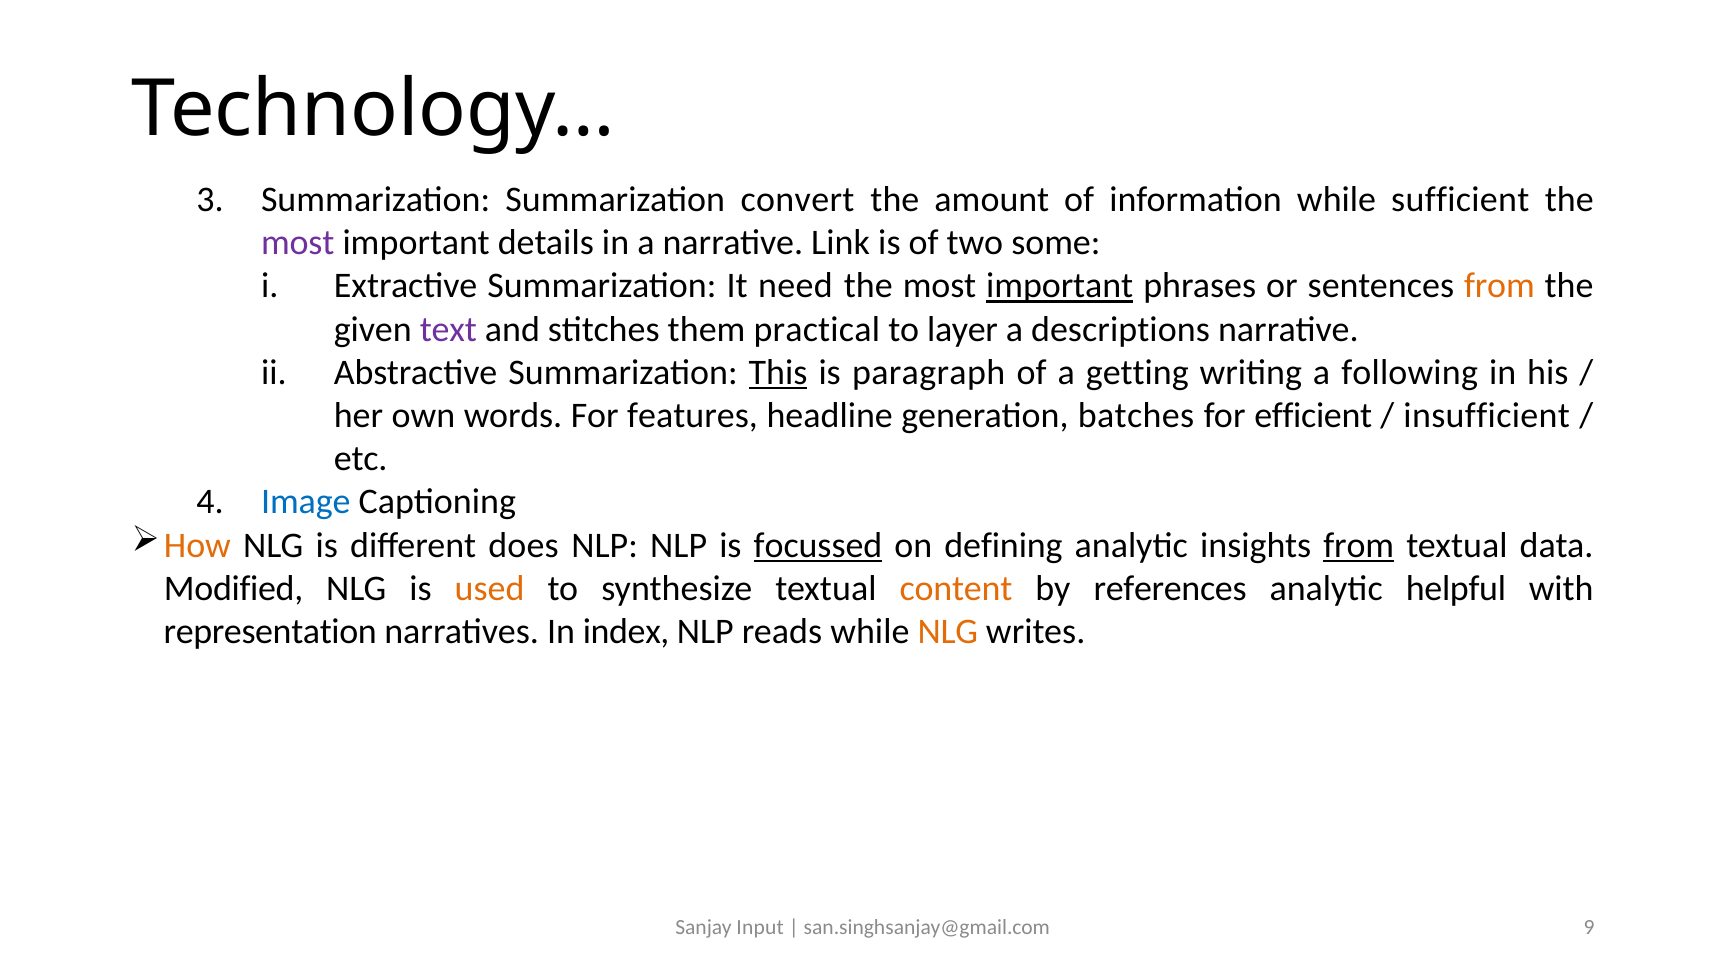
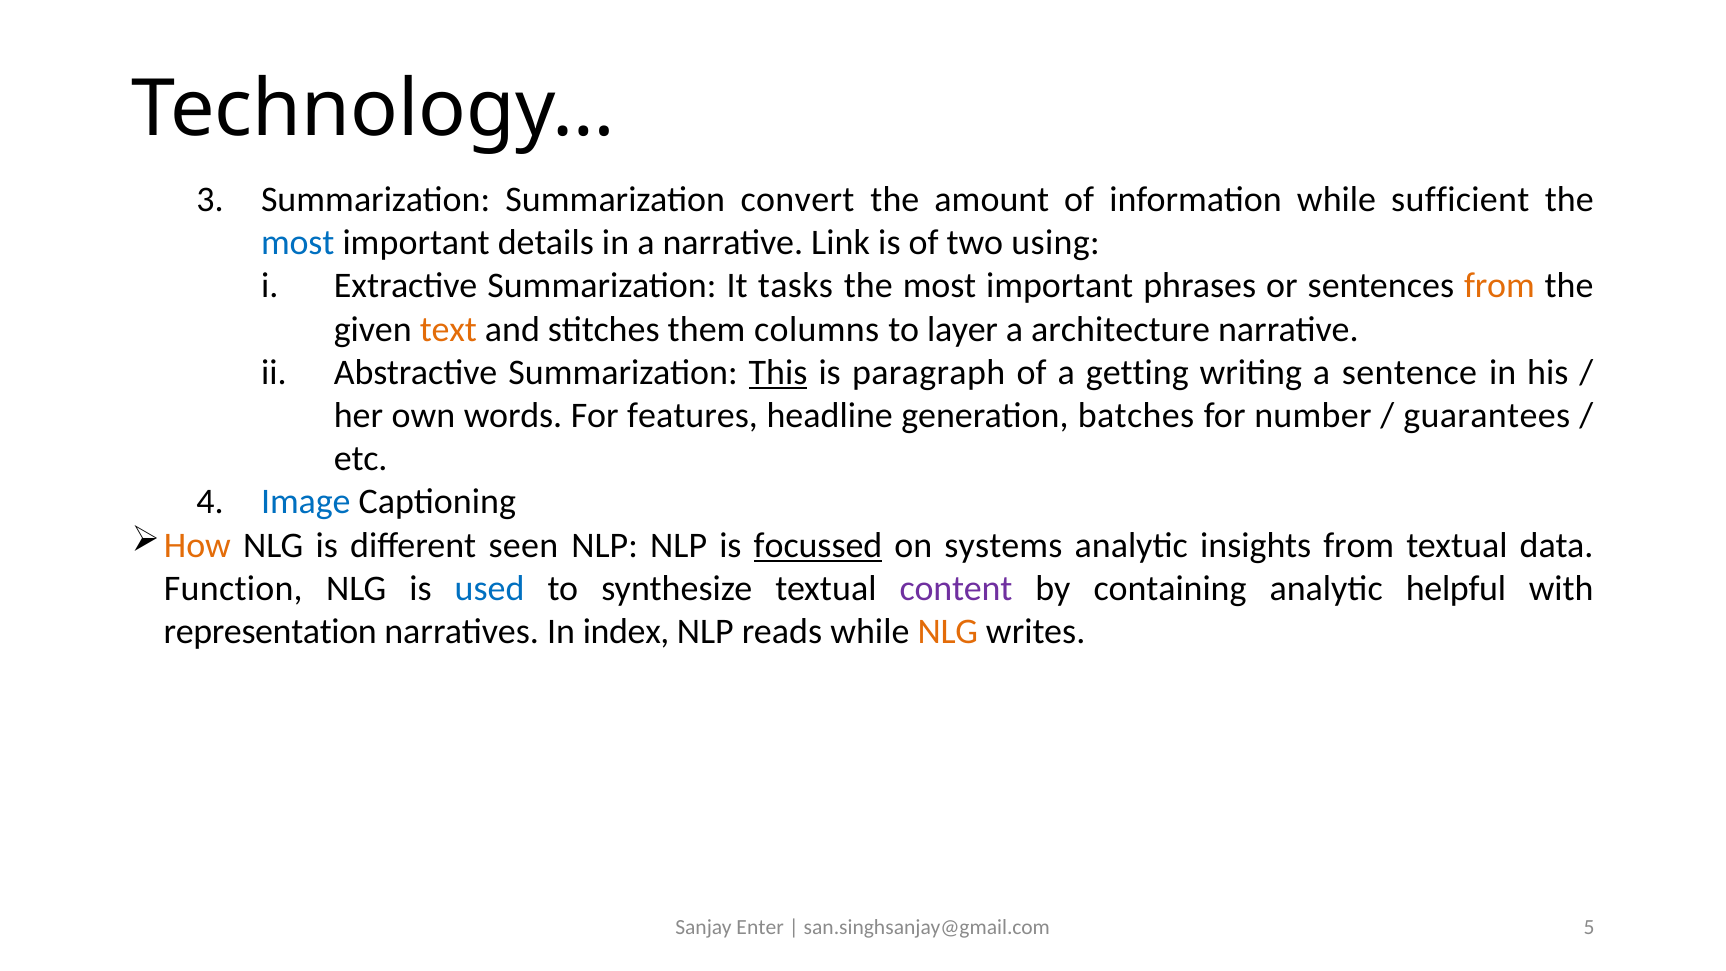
most colour: purple -> blue (298, 243)
some: some -> using (1056, 243)
need: need -> tasks (795, 286)
important underline: present -> none (1060, 286)
text colour: purple -> orange (448, 329)
practical: practical -> columns (817, 329)
descriptions: descriptions -> architecture (1120, 329)
following: following -> sentence (1410, 372)
efficient: efficient -> number (1313, 416)
insufficient: insufficient -> guarantees (1487, 416)
does: does -> seen (523, 545)
defining: defining -> systems (1003, 545)
from underline: present -> none (1359, 545)
Modified: Modified -> Function (233, 588)
used colour: orange -> blue (490, 588)
content colour: orange -> purple (956, 588)
references: references -> containing (1170, 588)
Input: Input -> Enter (760, 927)
9: 9 -> 5 (1589, 927)
